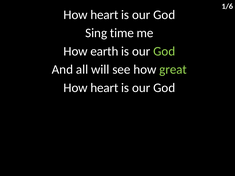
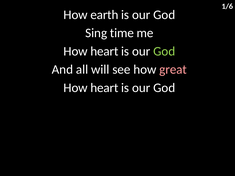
heart: heart -> earth (104, 15)
earth: earth -> heart (104, 51)
great colour: light green -> pink (173, 70)
